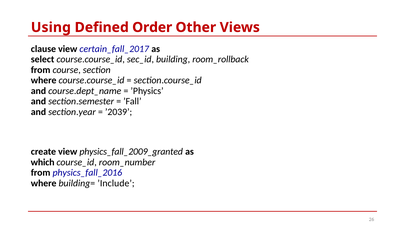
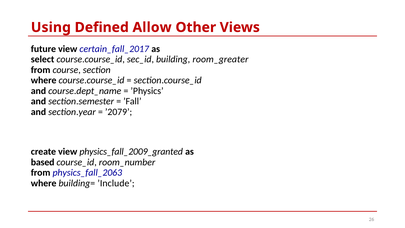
Order: Order -> Allow (152, 27)
clause: clause -> future (43, 49)
room_rollback: room_rollback -> room_greater (220, 59)
’2039: ’2039 -> ’2079 (119, 112)
which: which -> based (43, 162)
physics_fall_2016: physics_fall_2016 -> physics_fall_2063 (87, 173)
